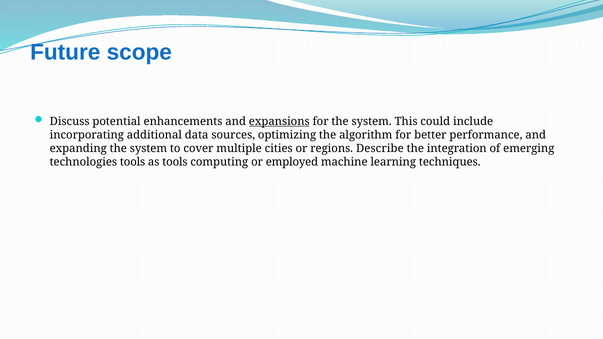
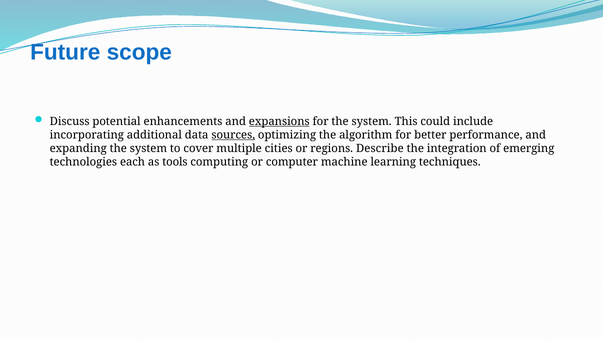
sources underline: none -> present (233, 135)
technologies tools: tools -> each (133, 162)
employed: employed -> computer (292, 162)
